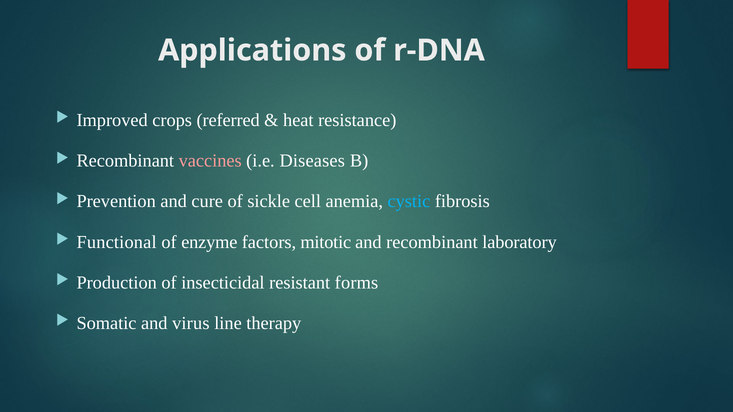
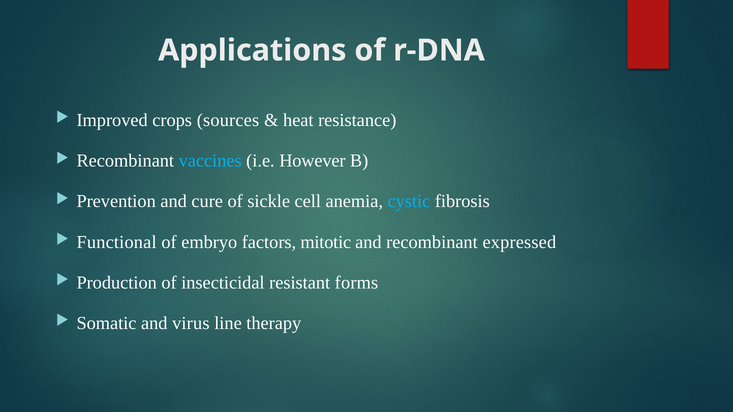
referred: referred -> sources (228, 120)
vaccines colour: pink -> light blue (210, 161)
Diseases: Diseases -> However (312, 161)
enzyme: enzyme -> embryo (209, 242)
laboratory: laboratory -> expressed (519, 242)
